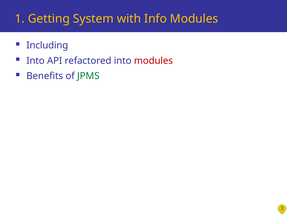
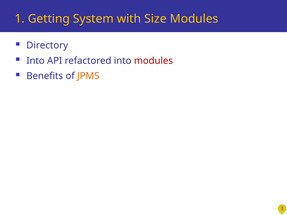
Info: Info -> Size (155, 19)
Including: Including -> Directory (47, 45)
JPMS colour: green -> orange (88, 76)
